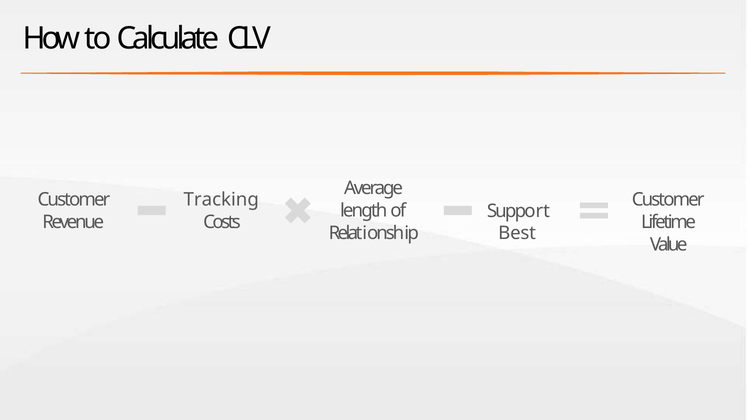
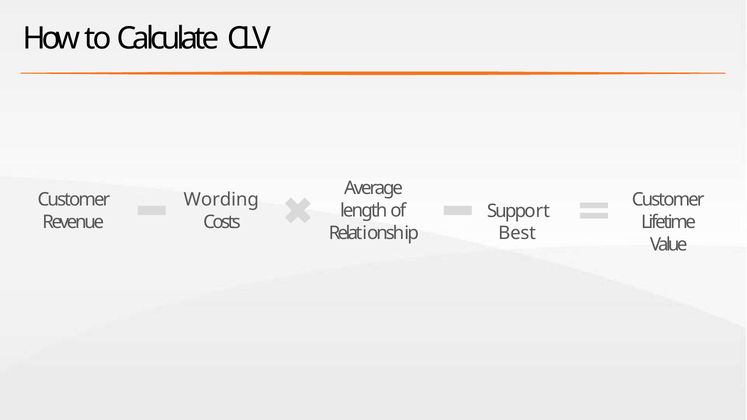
Tracking: Tracking -> Wording (221, 200)
